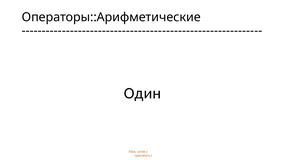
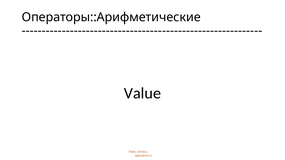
Один: Один -> Value (142, 93)
